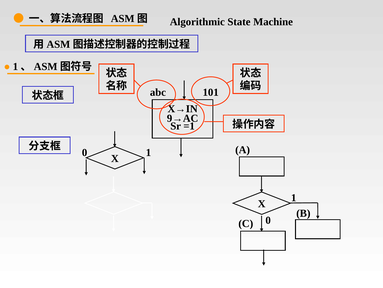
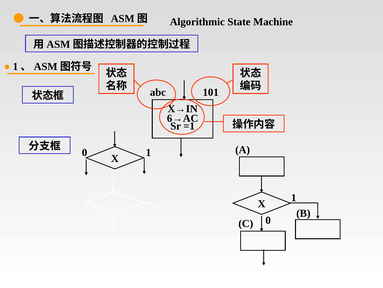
9→AC: 9→AC -> 6→AC (183, 118)
